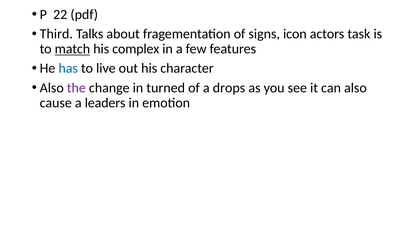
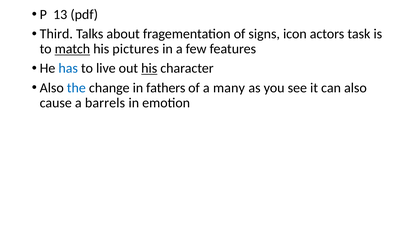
22: 22 -> 13 (60, 15)
complex: complex -> pictures (136, 49)
his underline: none -> present (149, 68)
the colour: purple -> blue (76, 88)
turned: turned -> fathers (166, 88)
drops: drops -> many (229, 88)
leaders: leaders -> barrels (105, 103)
